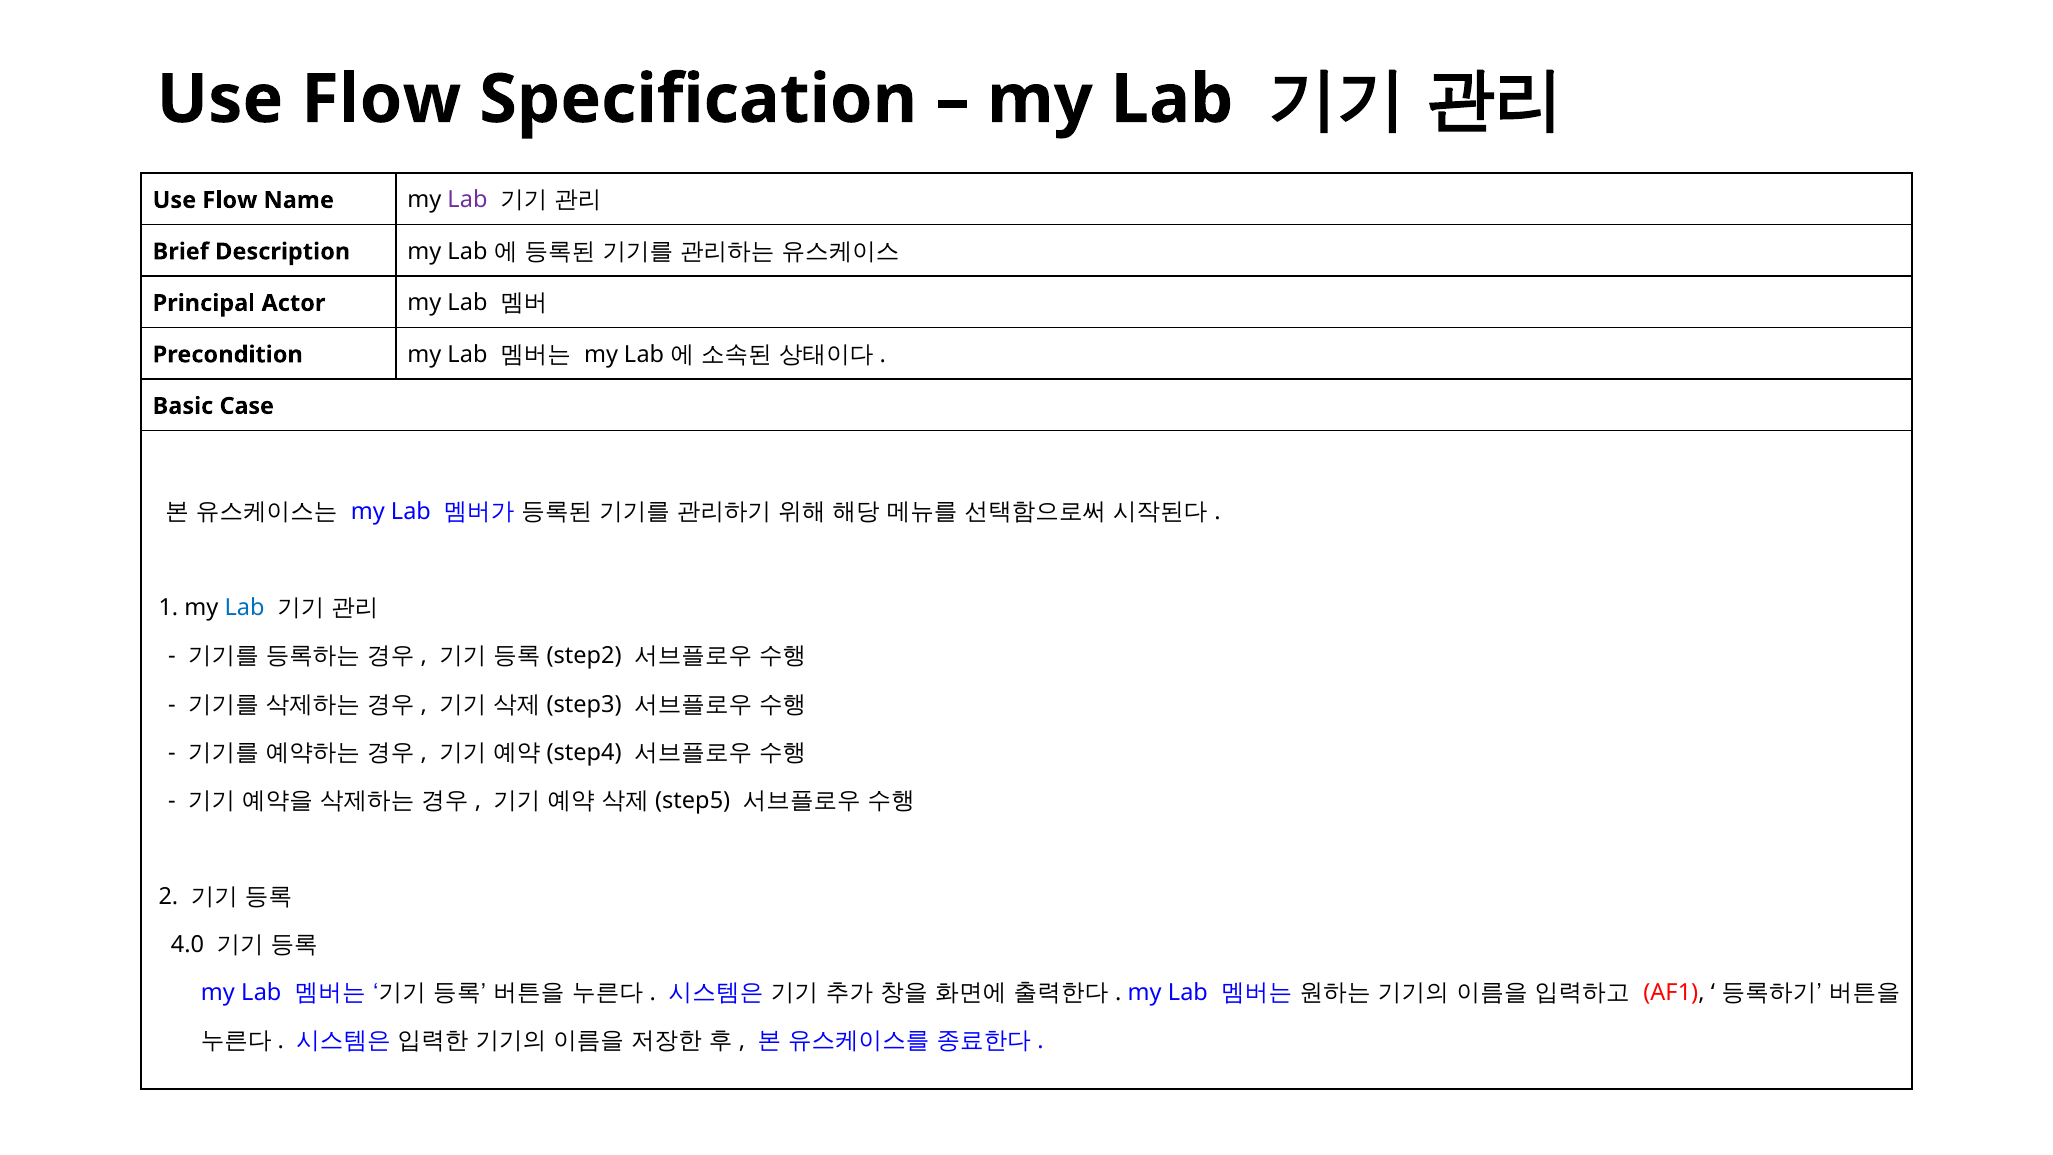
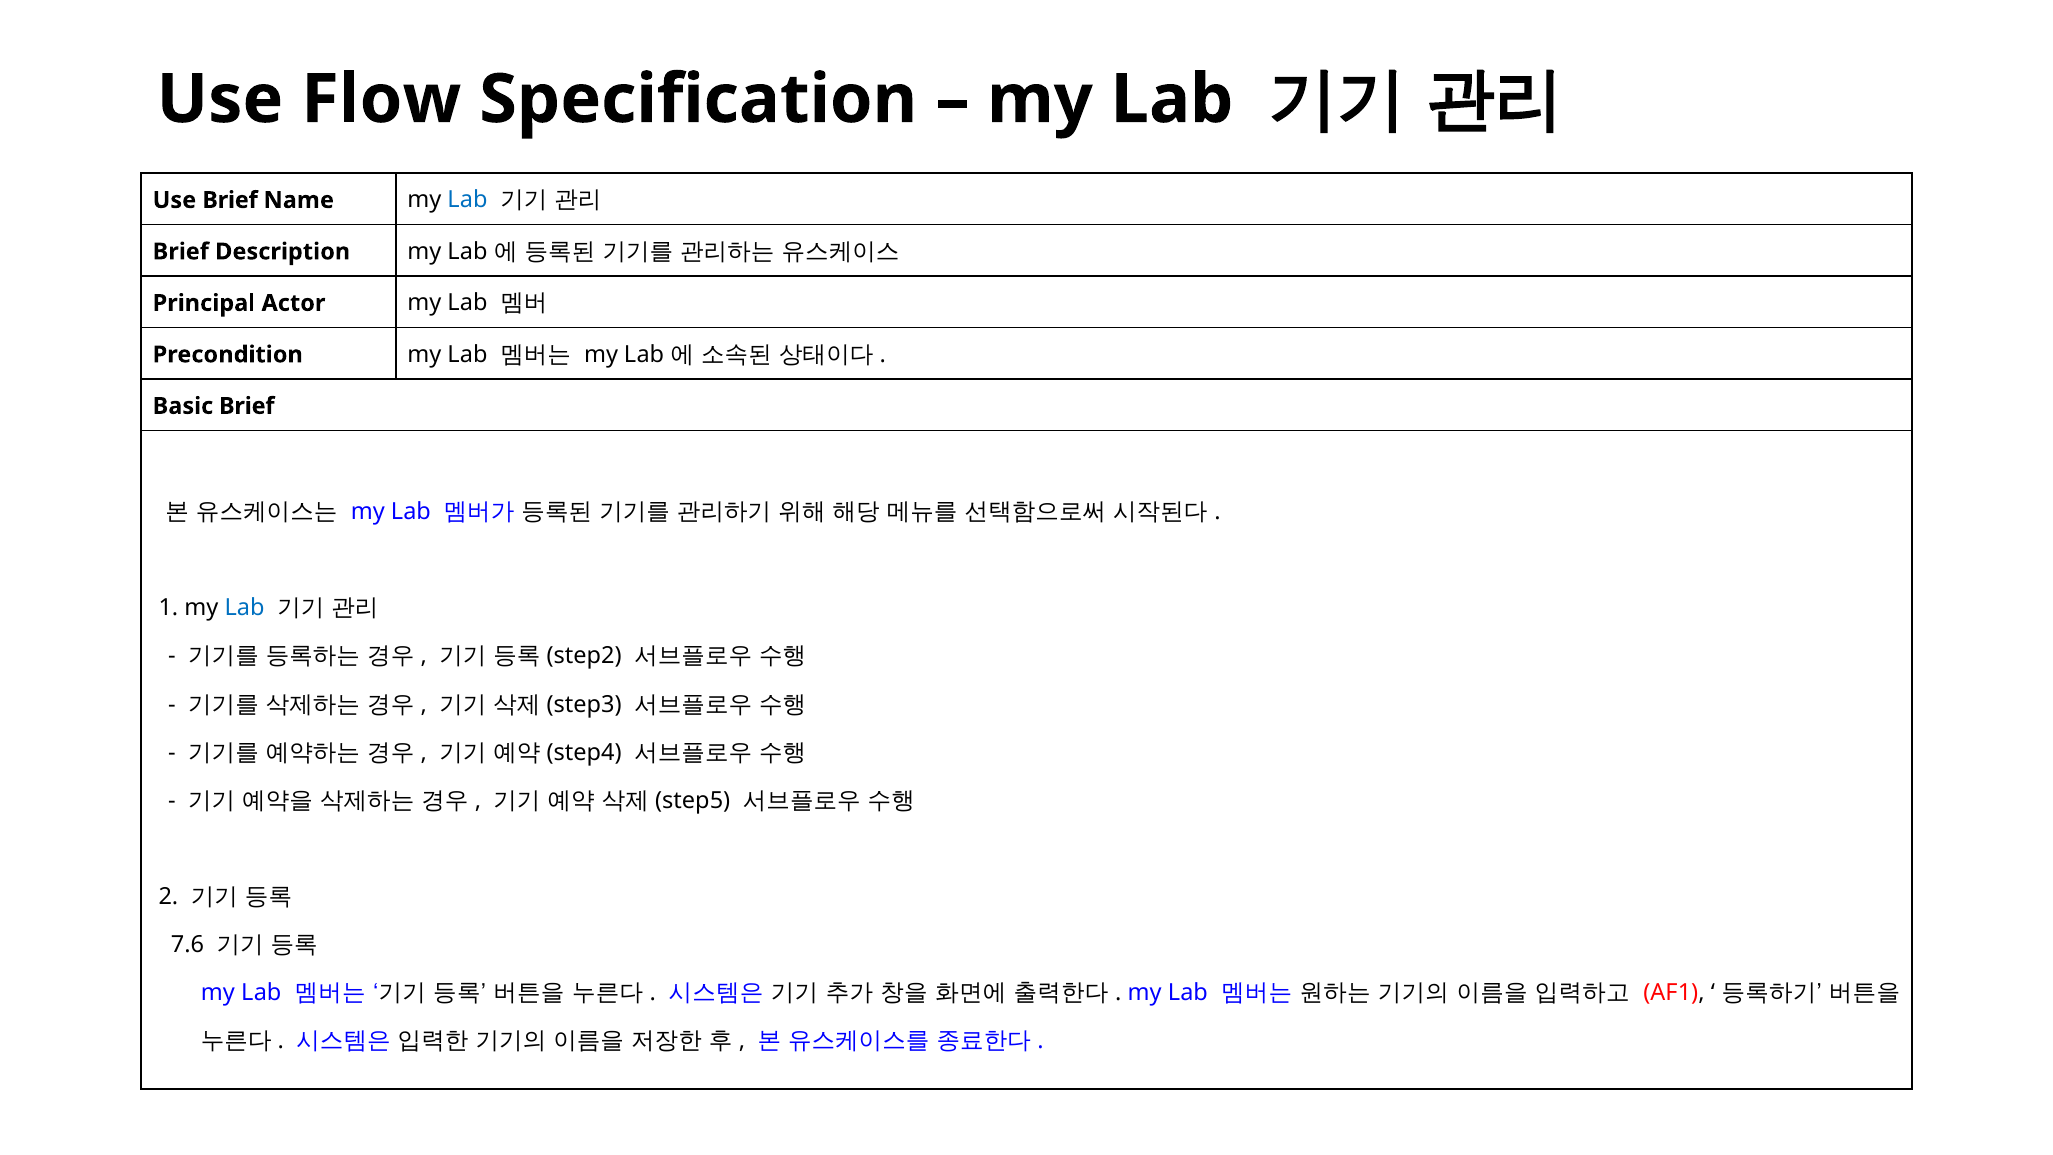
Flow: Flow -> Brief (230, 200)
Lab colour: purple -> blue (467, 200)
Basic Case: Case -> Brief (247, 406)
4.0: 4.0 -> 7.6 (187, 945)
